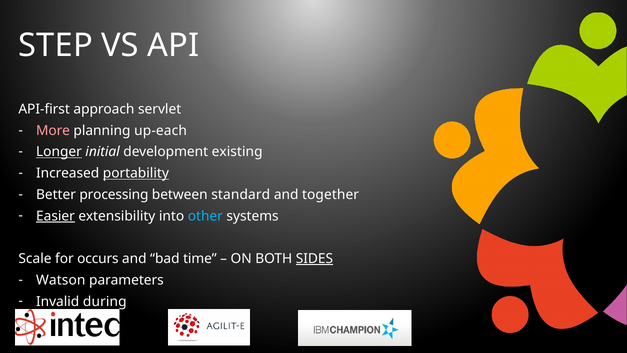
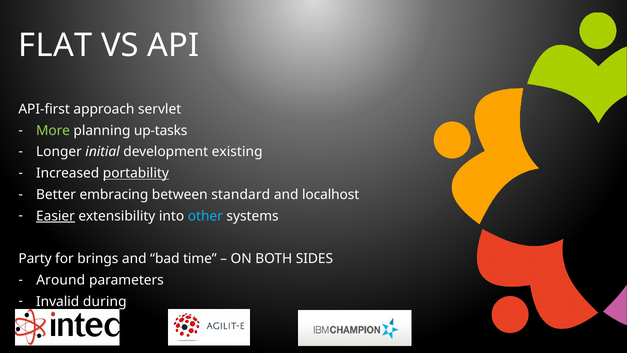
STEP: STEP -> FLAT (56, 46)
More colour: pink -> light green (53, 130)
up-each: up-each -> up-tasks (161, 130)
Longer underline: present -> none (59, 152)
processing: processing -> embracing (114, 194)
together: together -> localhost (331, 194)
Scale: Scale -> Party (35, 259)
occurs: occurs -> brings (98, 259)
SIDES underline: present -> none (314, 259)
Watson: Watson -> Around (61, 280)
